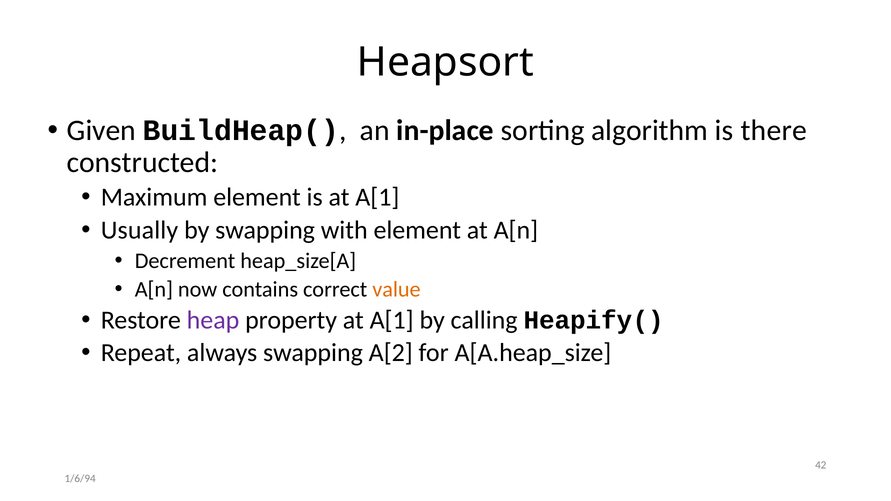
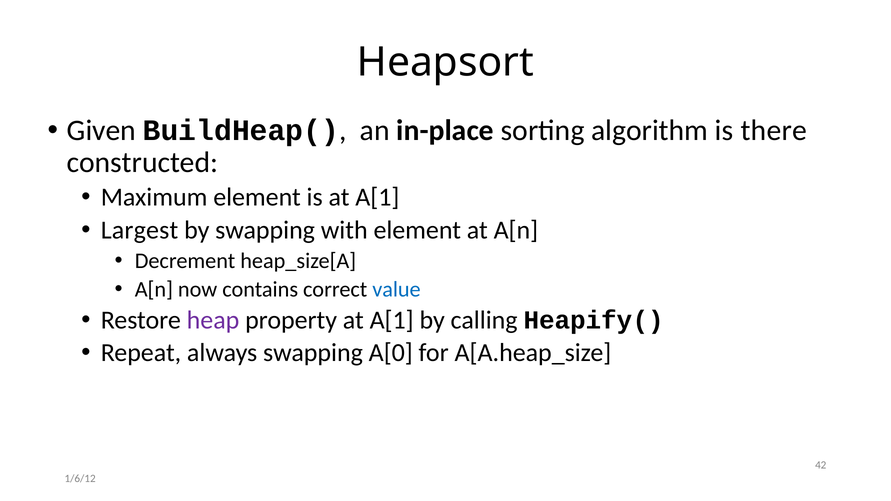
Usually: Usually -> Largest (139, 230)
value colour: orange -> blue (397, 289)
A[2: A[2 -> A[0 (391, 353)
1/6/94: 1/6/94 -> 1/6/12 (80, 479)
